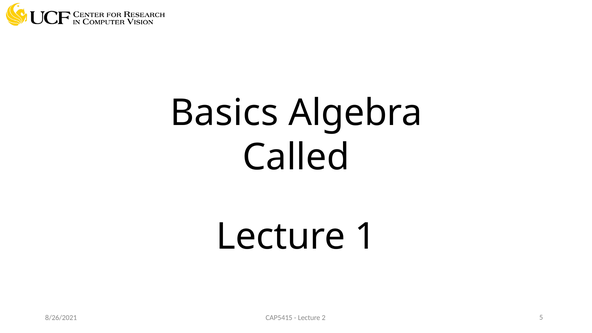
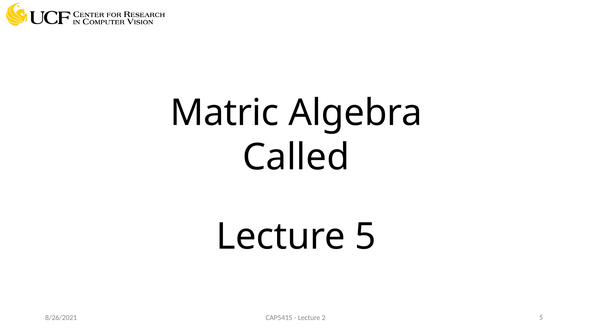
Basics: Basics -> Matric (225, 113)
Lecture 1: 1 -> 5 (365, 237)
